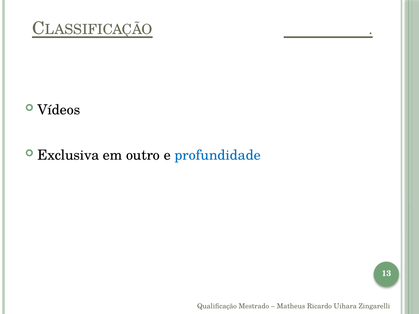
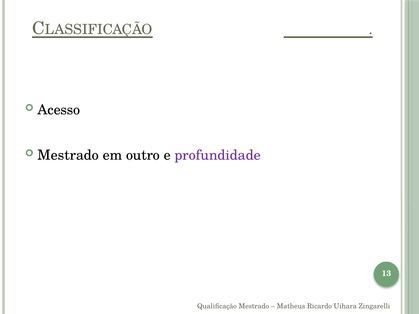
Vídeos: Vídeos -> Acesso (59, 110)
Exclusiva: Exclusiva -> Mestrado (68, 155)
profundidade colour: blue -> purple (218, 155)
